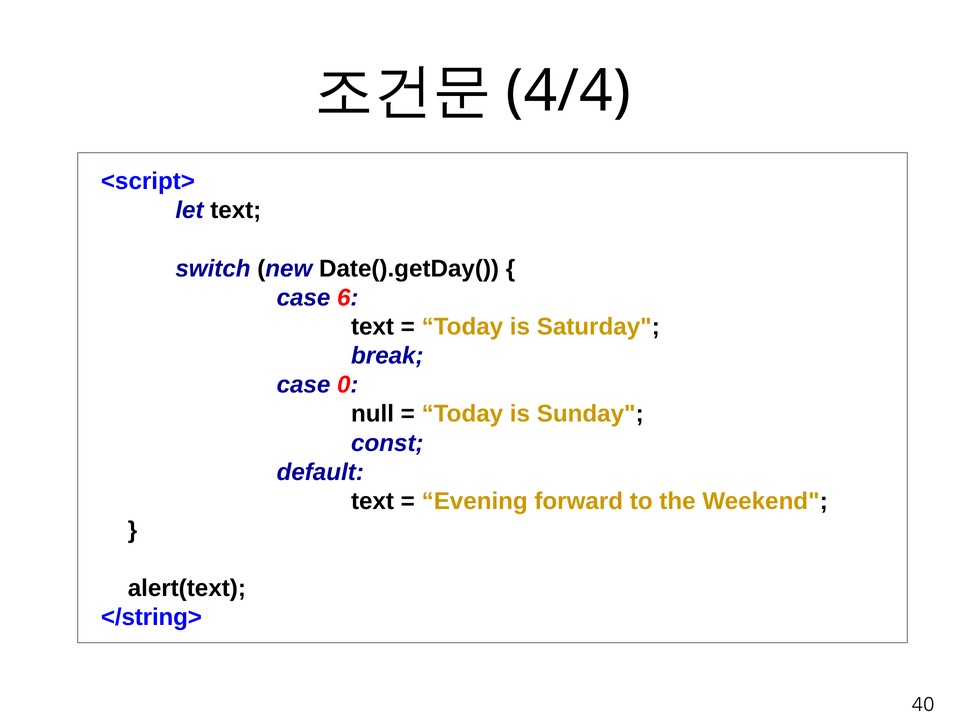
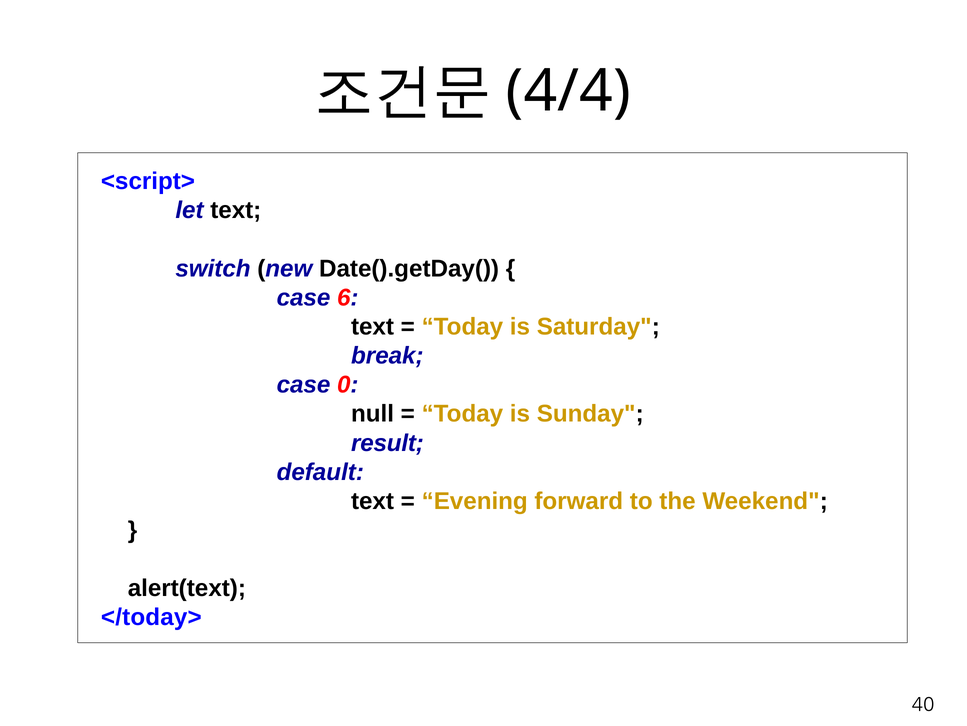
const: const -> result (387, 443)
</string>: </string> -> </today> (151, 617)
